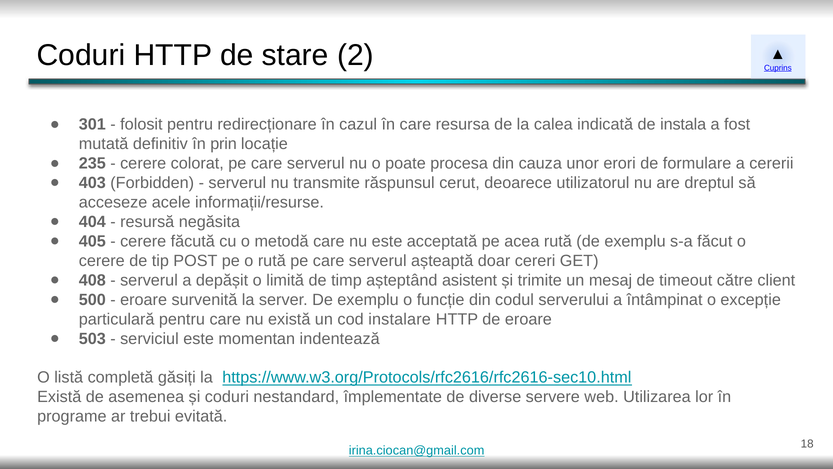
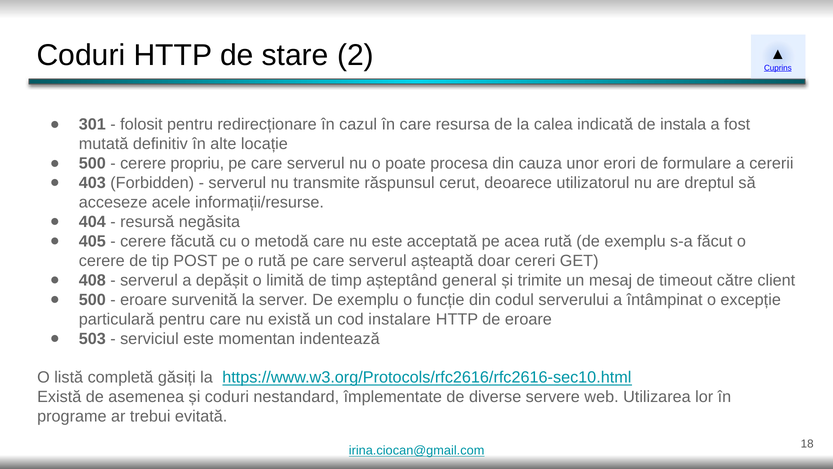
prin: prin -> alte (223, 144)
235: 235 -> 500 (92, 163)
colorat: colorat -> propriu (197, 163)
asistent: asistent -> general (469, 280)
